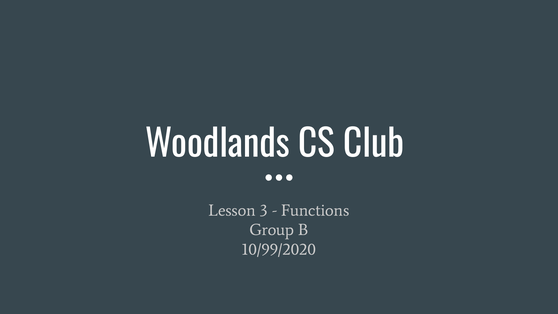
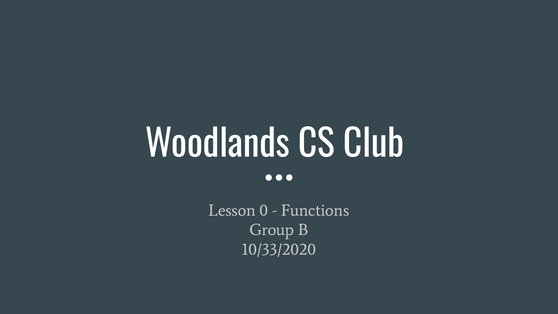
3: 3 -> 0 (264, 210)
10/99/2020: 10/99/2020 -> 10/33/2020 (279, 249)
